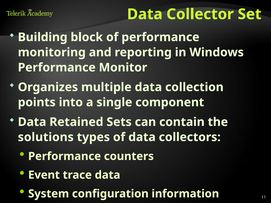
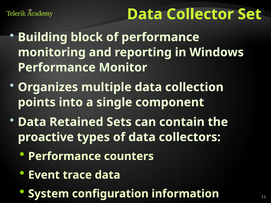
solutions: solutions -> proactive (46, 137)
